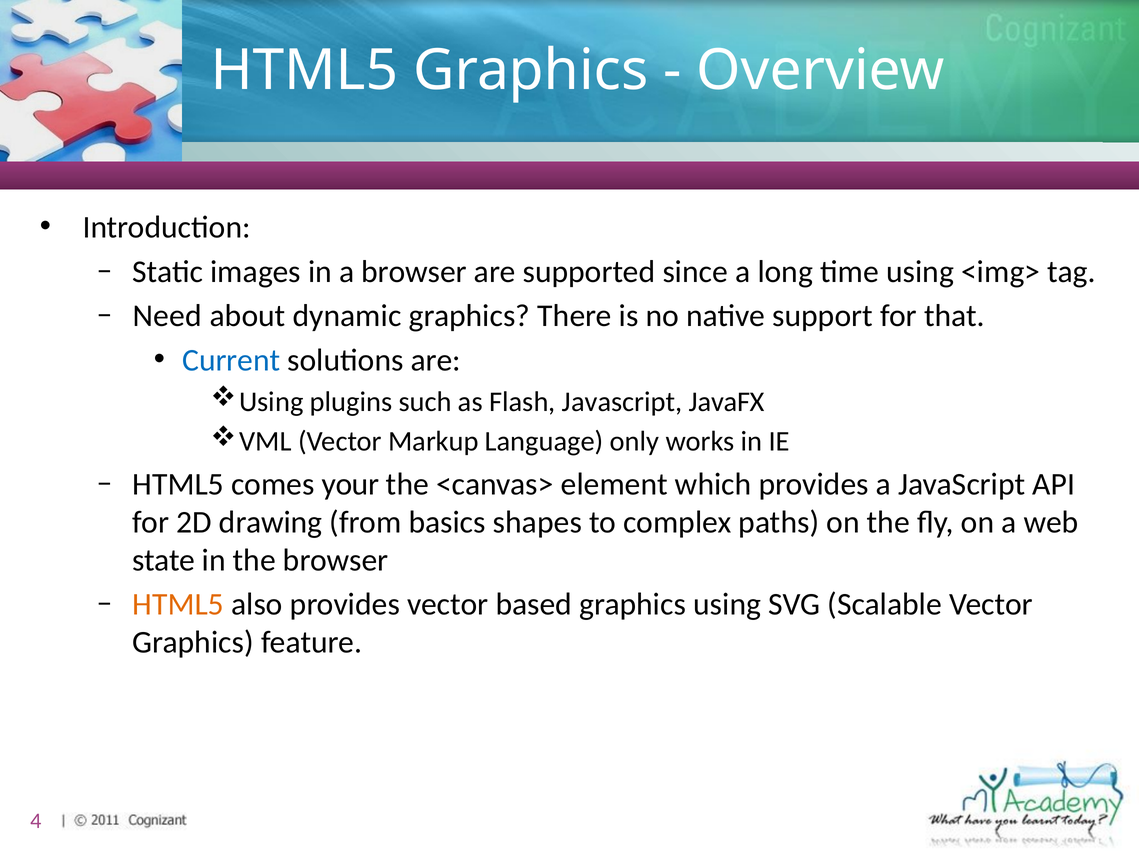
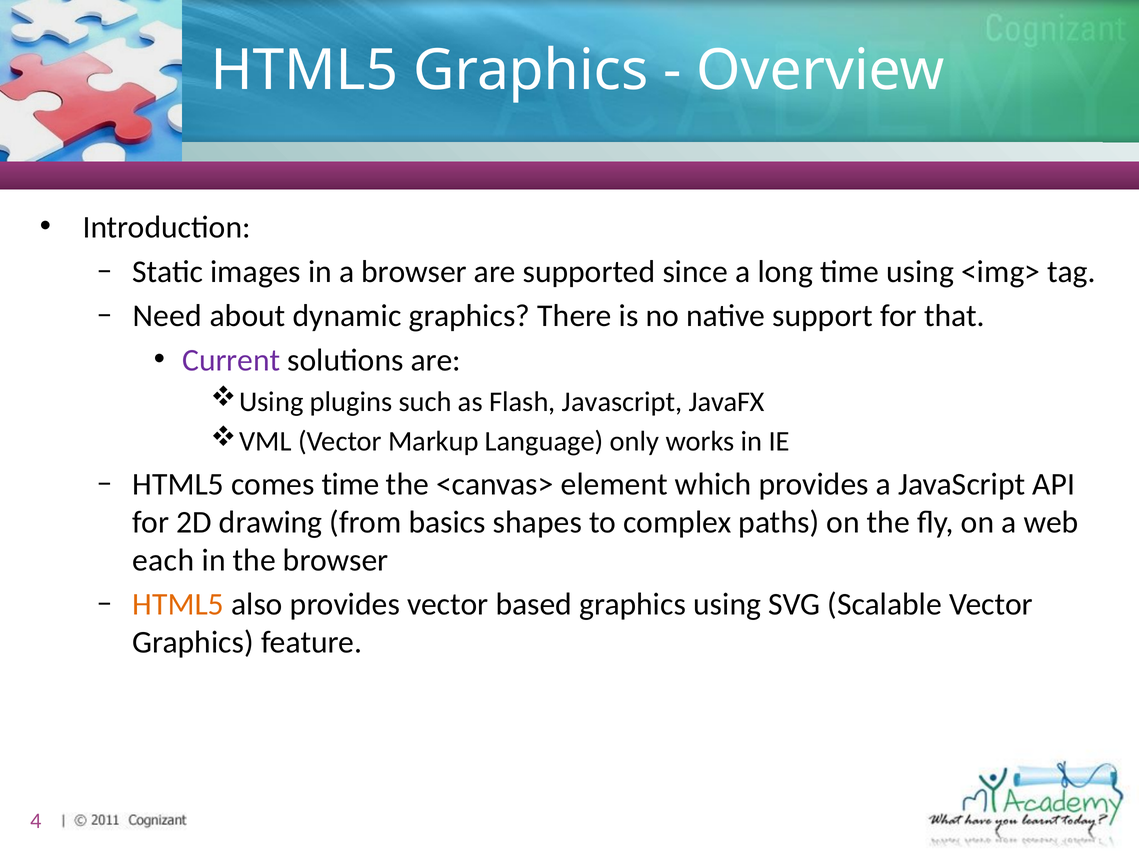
Current colour: blue -> purple (231, 360)
comes your: your -> time (350, 484)
state: state -> each (163, 560)
